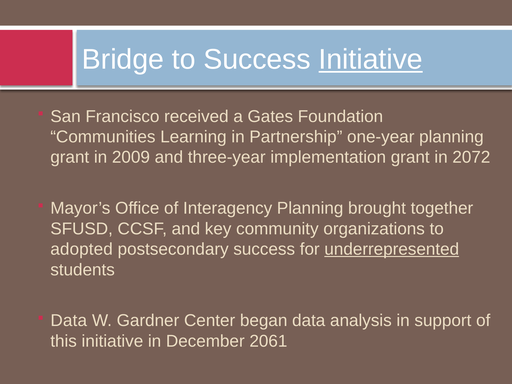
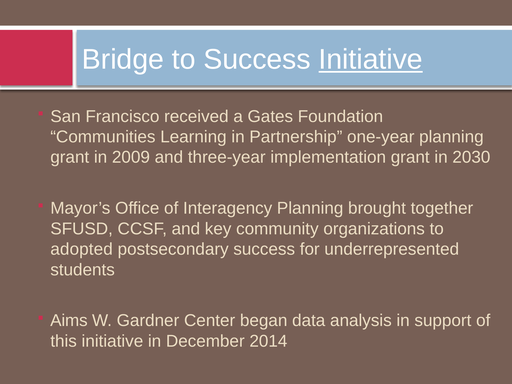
2072: 2072 -> 2030 (471, 157)
underrepresented underline: present -> none (392, 249)
Data: Data -> Aims (69, 321)
2061: 2061 -> 2014 (268, 341)
